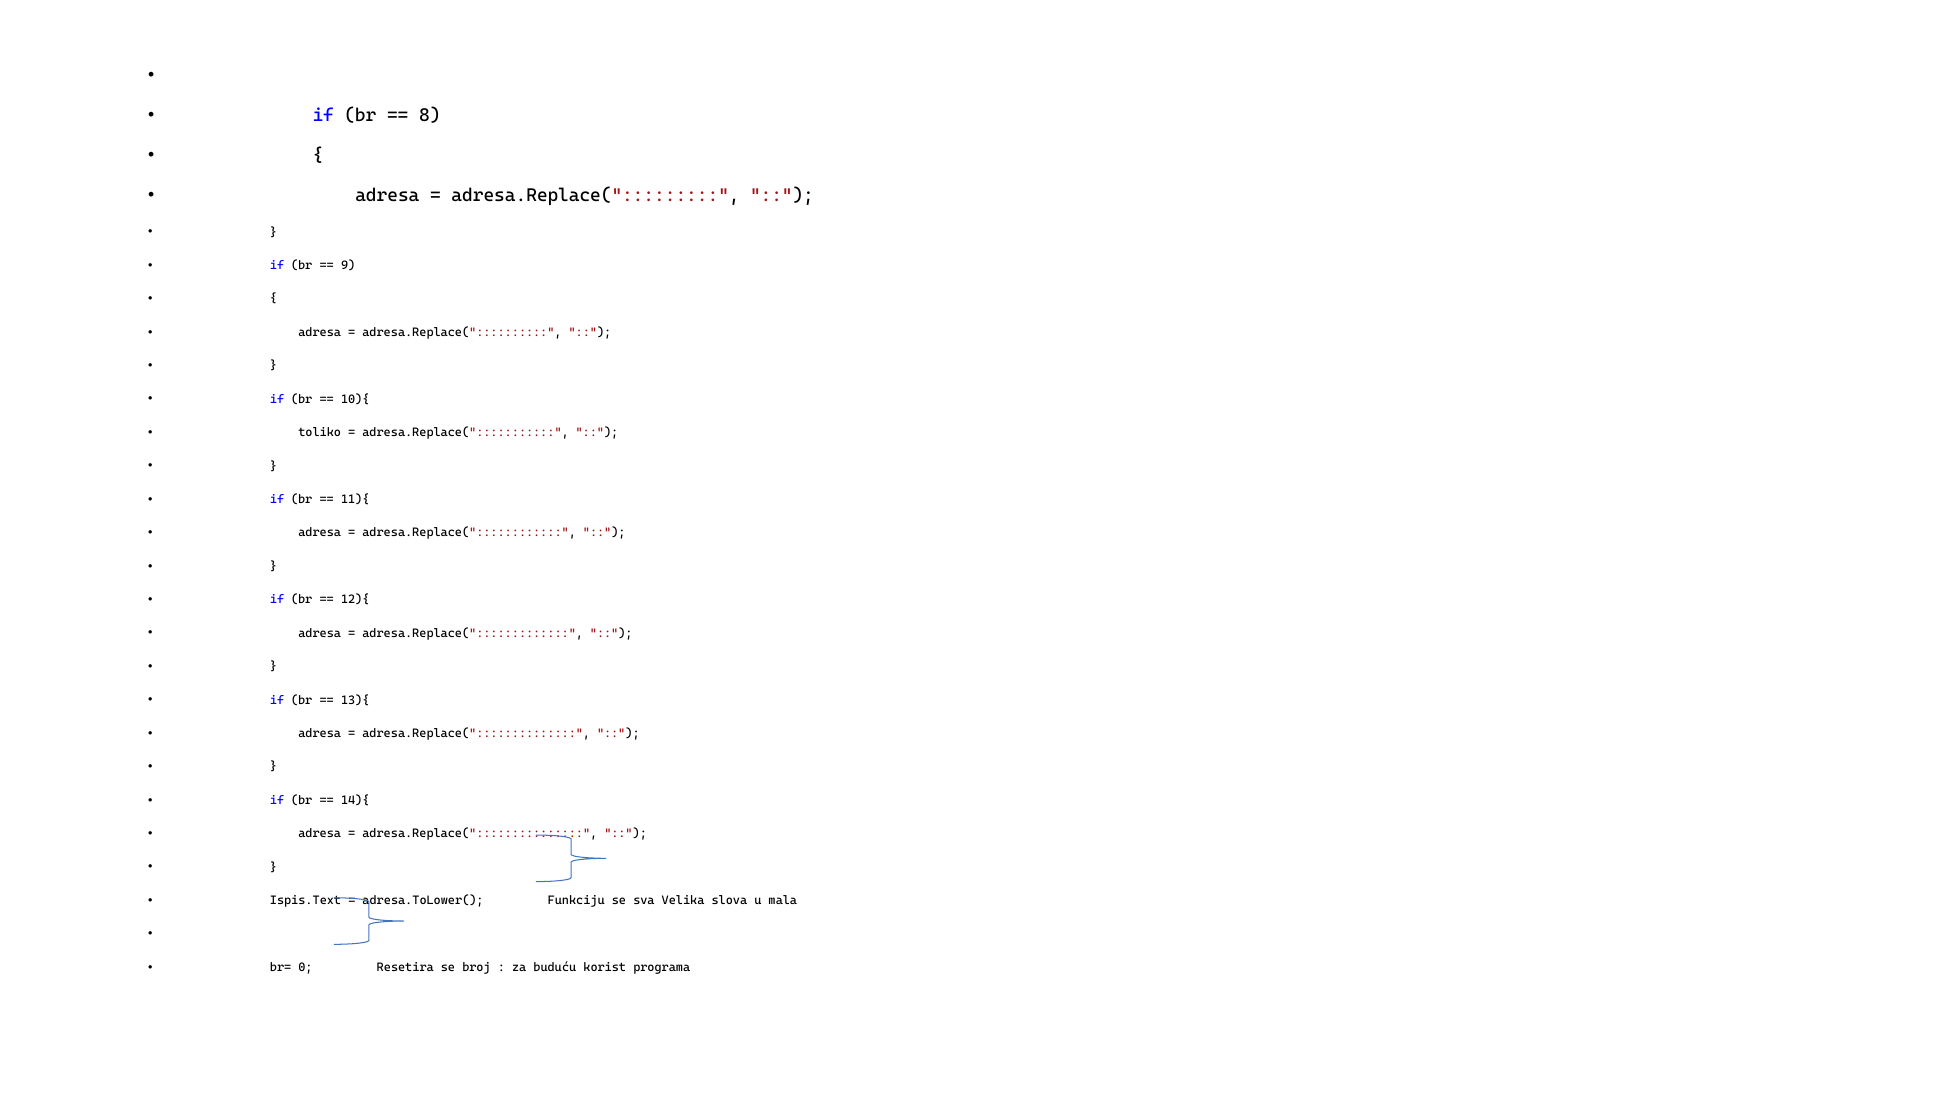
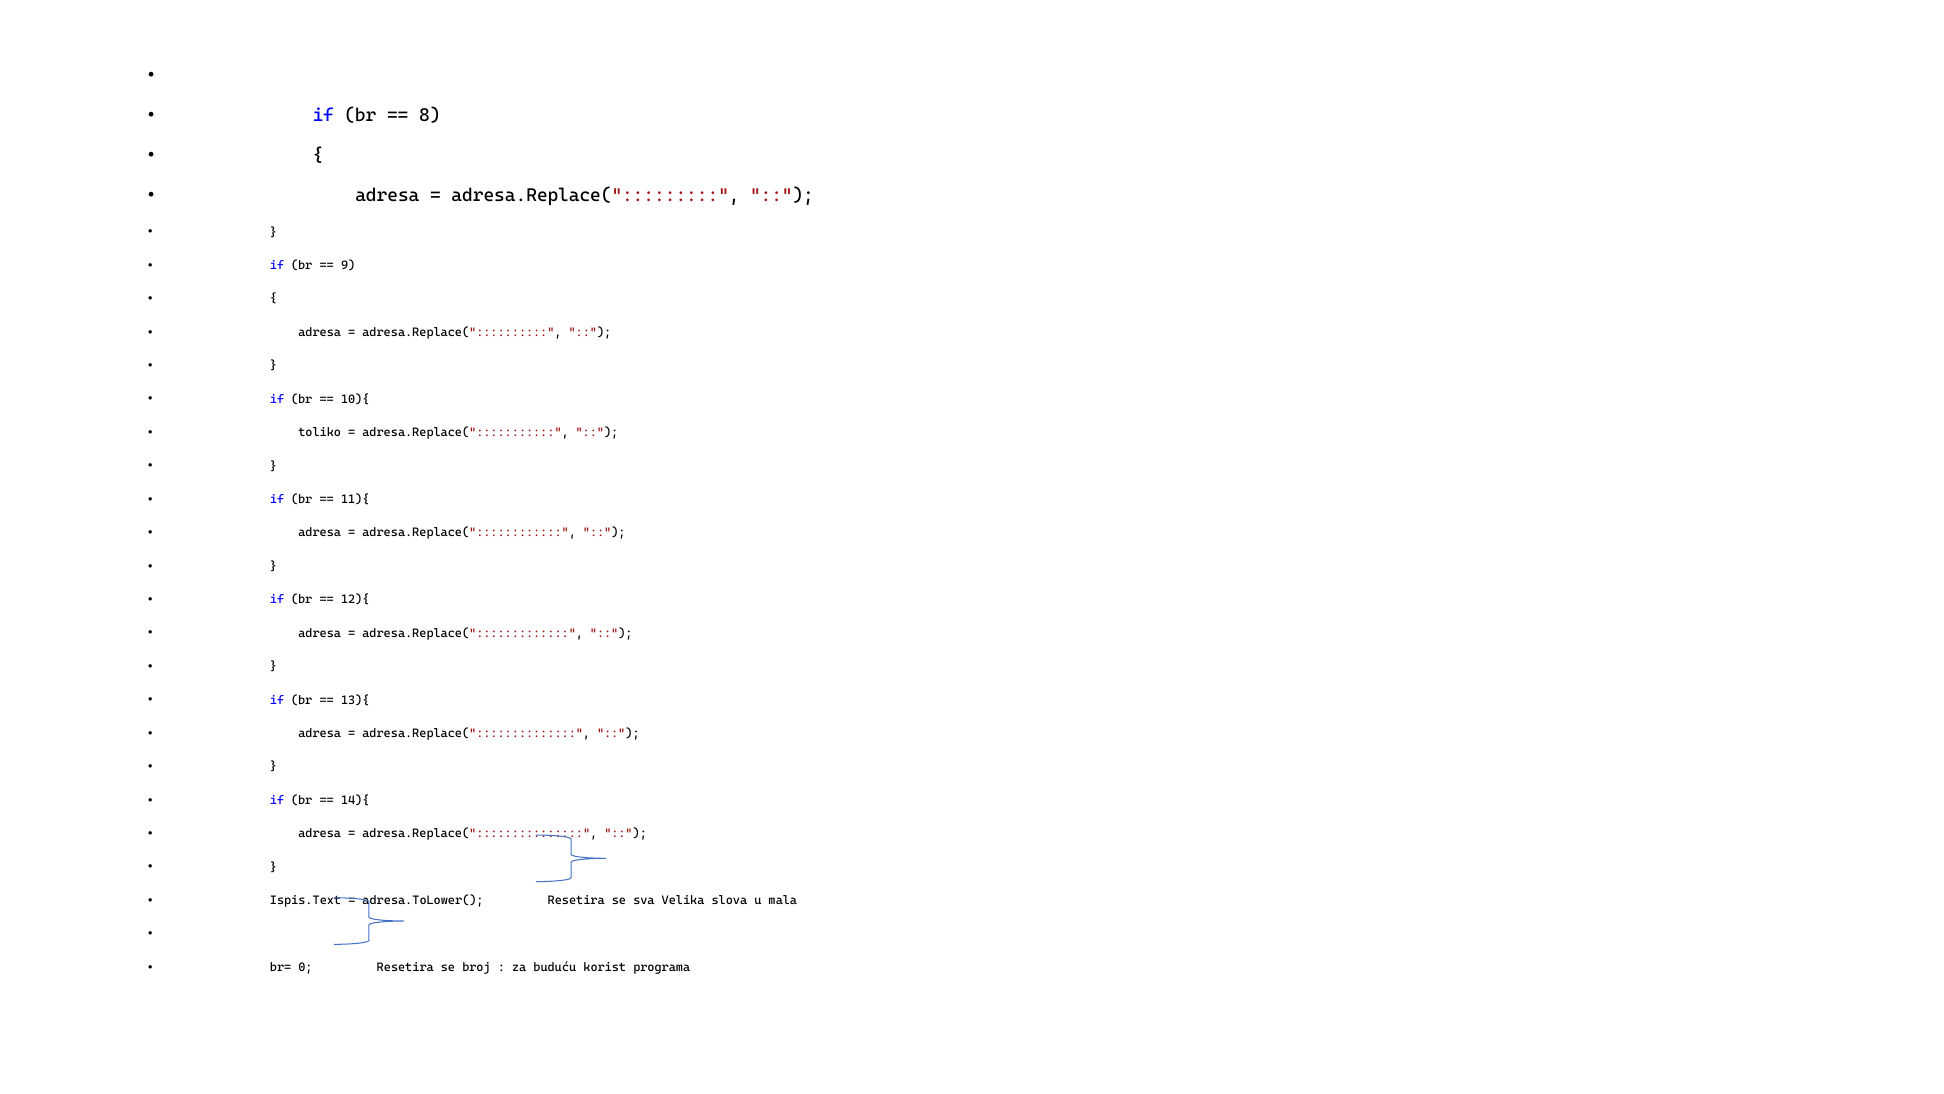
adresa.ToLower( Funkciju: Funkciju -> Resetira (576, 900)
